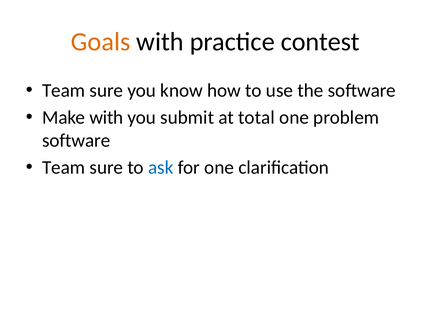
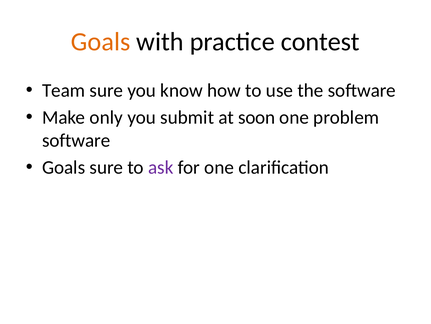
Make with: with -> only (106, 117)
total: total -> soon (257, 117)
Team: Team -> Goals (64, 167)
ask colour: blue -> purple (161, 167)
